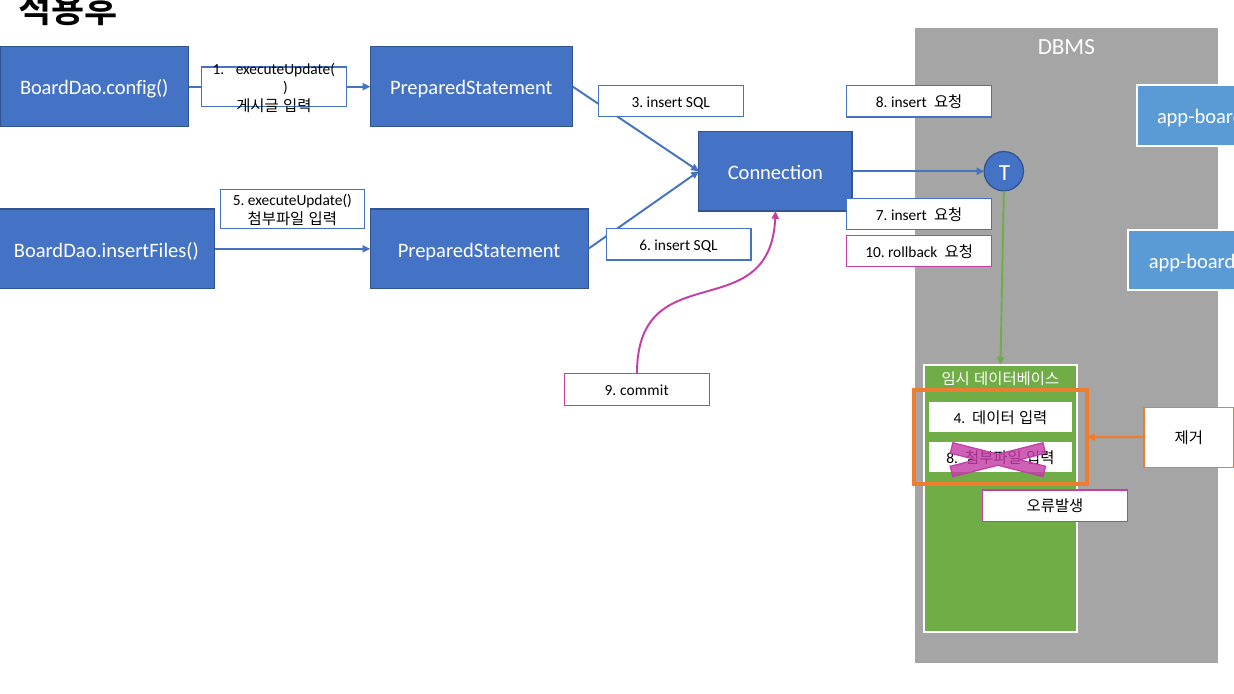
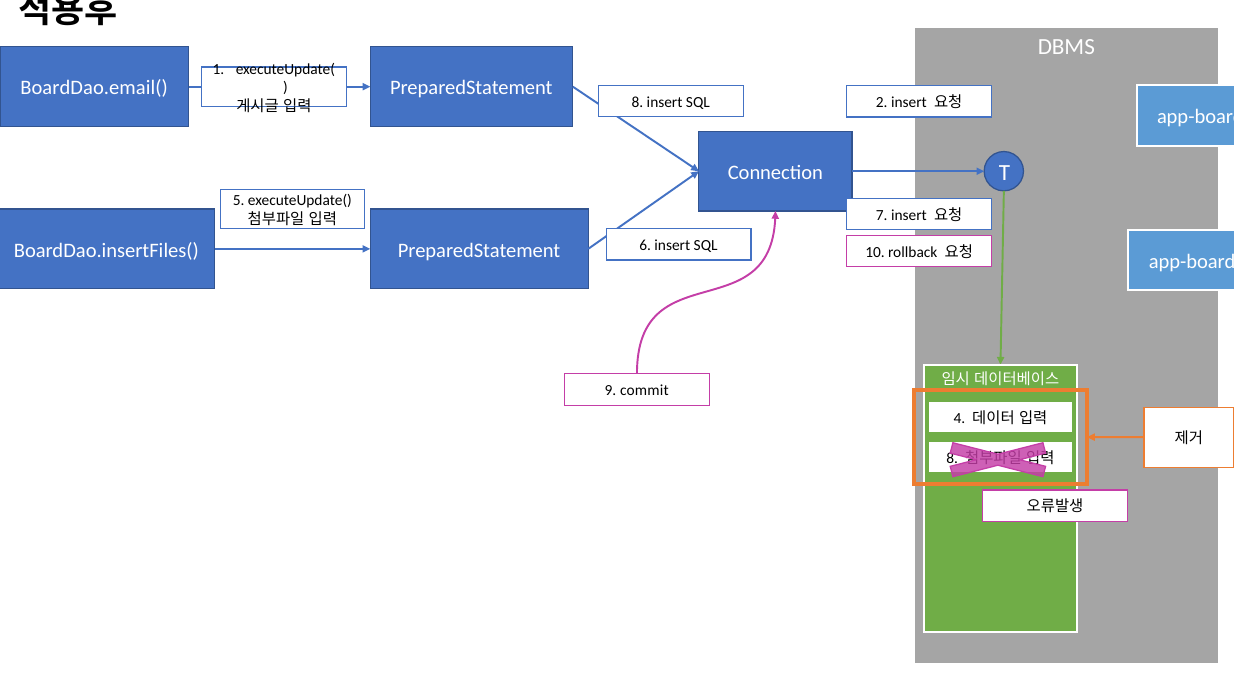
BoardDao.config(: BoardDao.config( -> BoardDao.email( (94, 88)
3: 3 -> 8 (638, 102)
SQL 8: 8 -> 2 (882, 102)
